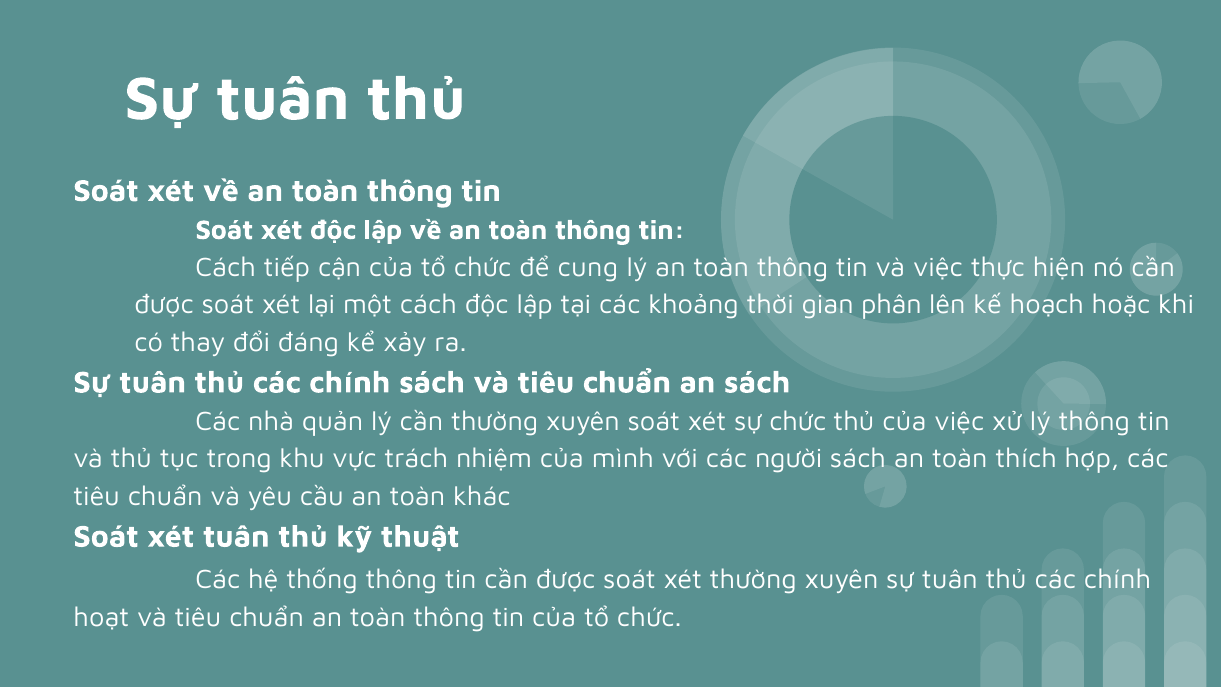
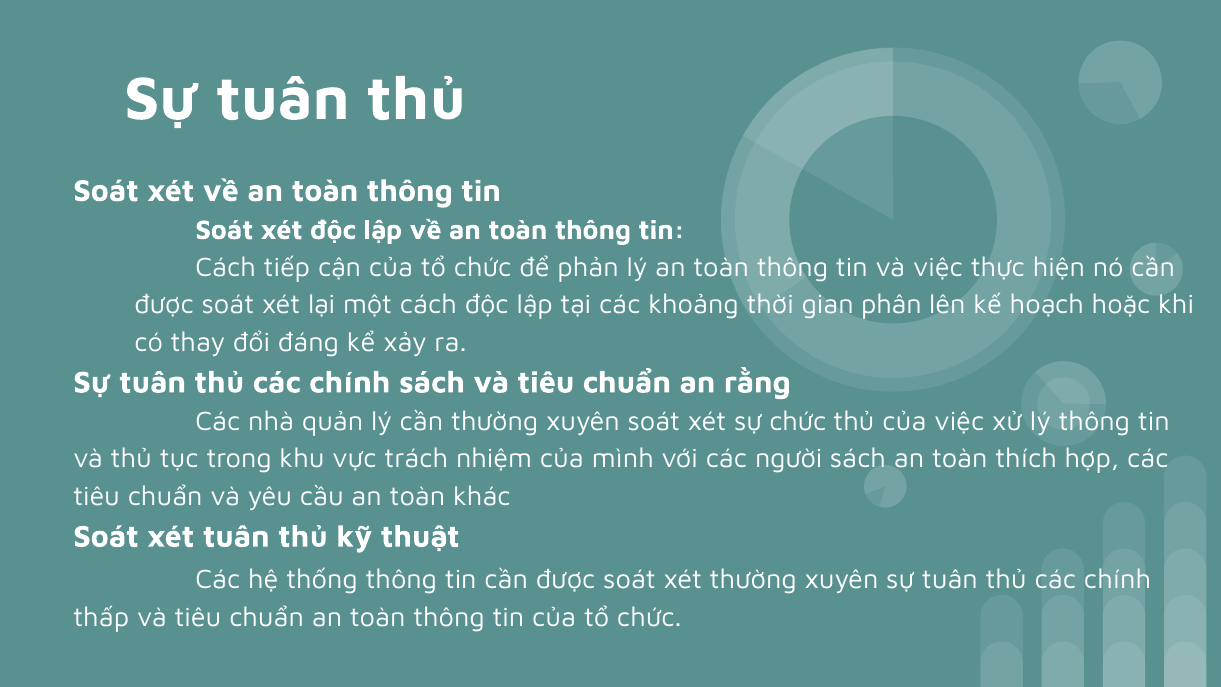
cung: cung -> phản (588, 267)
an sách: sách -> rằng (757, 382)
hoạt: hoạt -> thấp (101, 618)
